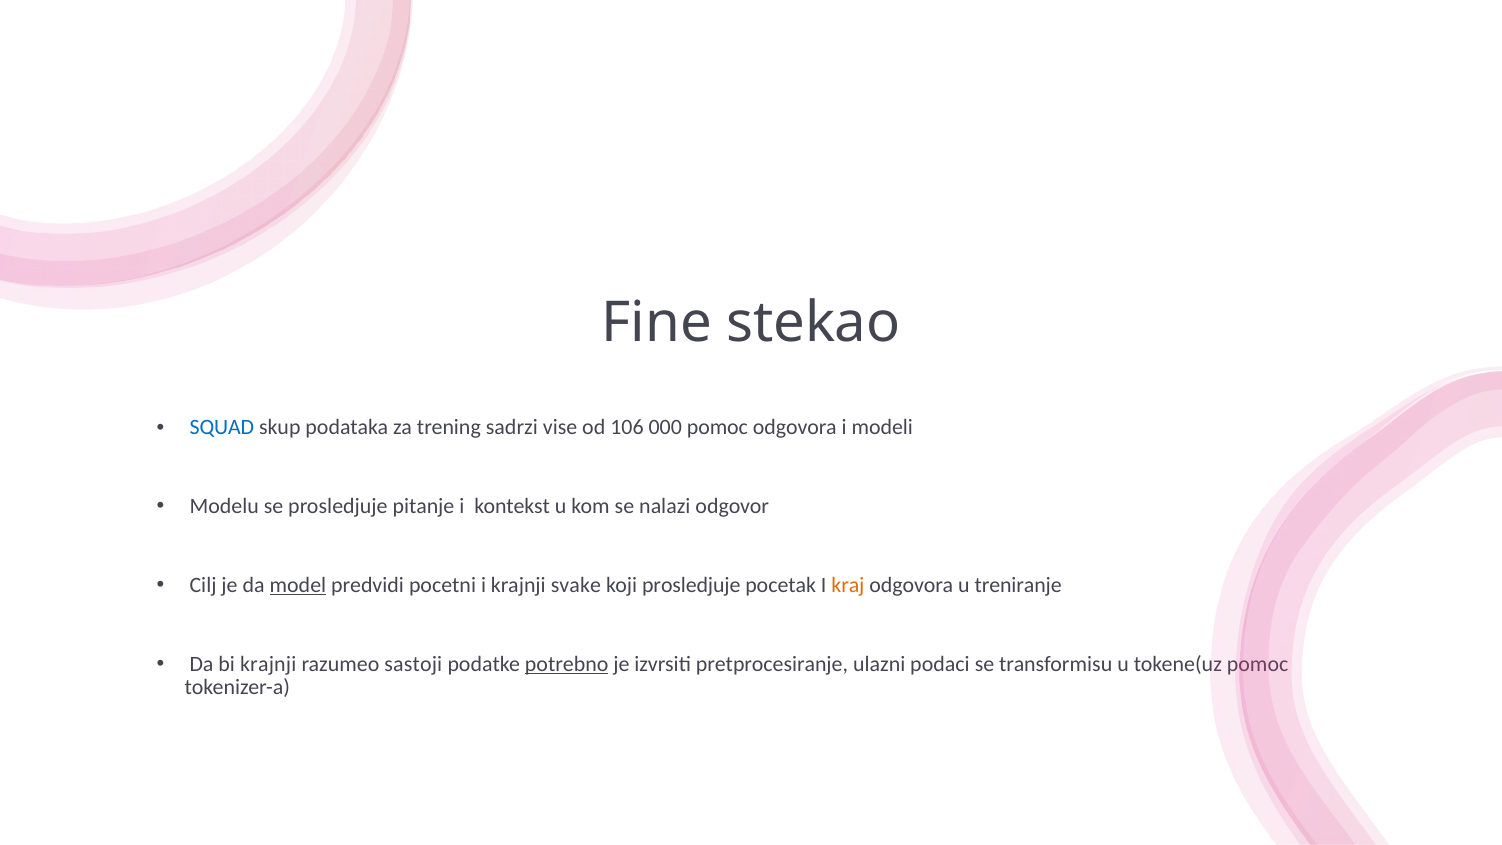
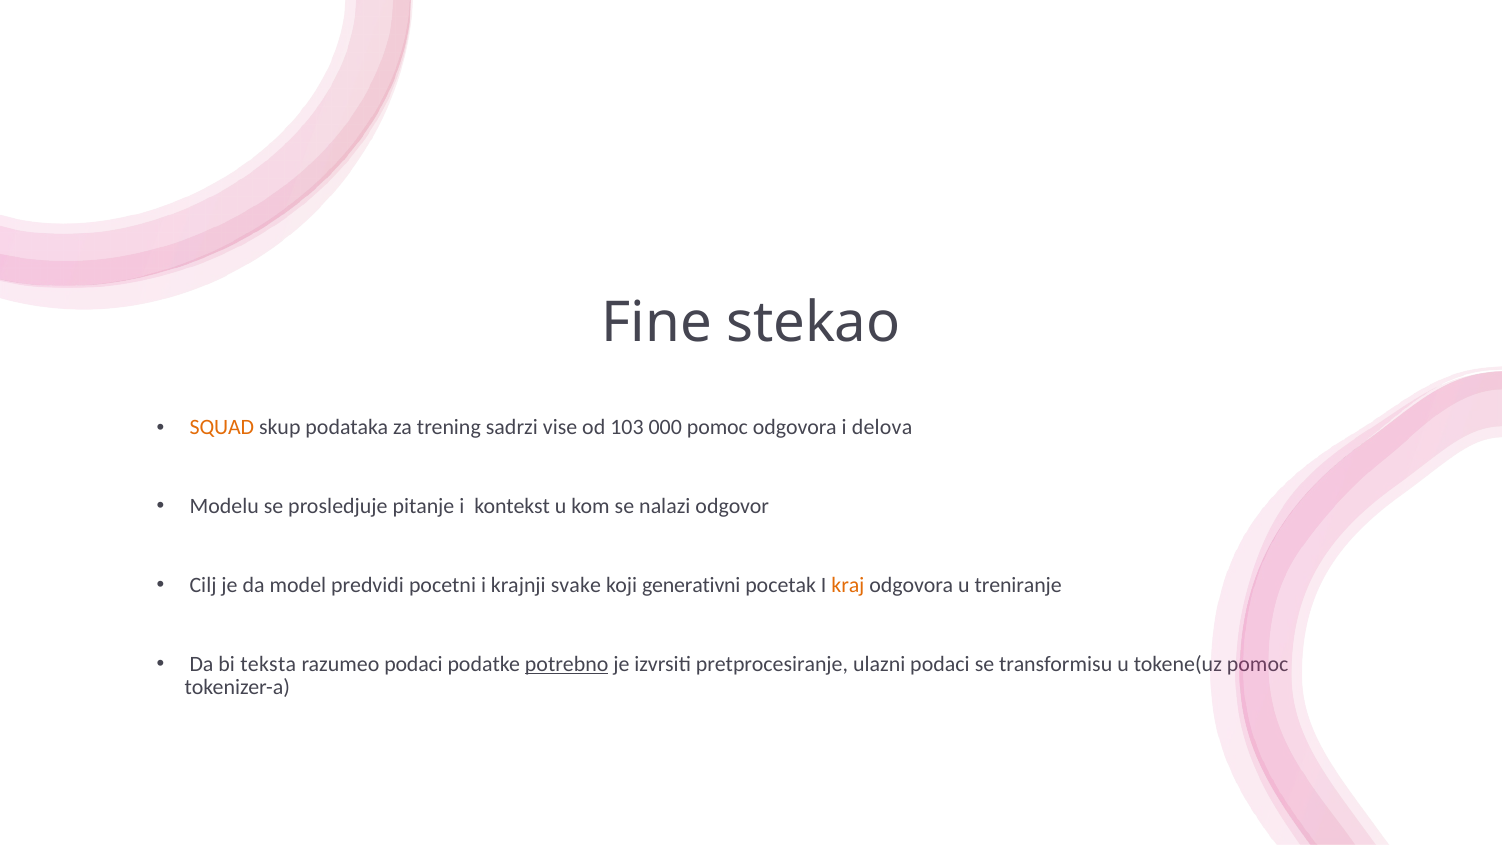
SQUAD colour: blue -> orange (222, 428)
106: 106 -> 103 (627, 428)
modeli: modeli -> delova (882, 428)
model underline: present -> none (298, 585)
koji prosledjuje: prosledjuje -> generativni (691, 585)
bi krajnji: krajnji -> teksta (268, 664)
razumeo sastoji: sastoji -> podaci (413, 664)
